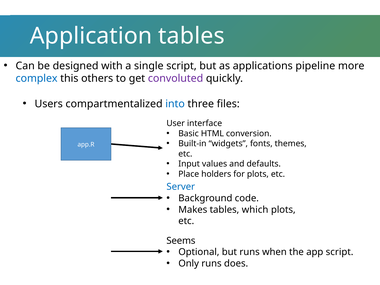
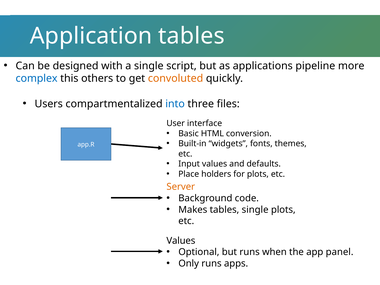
convoluted colour: purple -> orange (176, 78)
Server colour: blue -> orange (181, 187)
tables which: which -> single (255, 210)
Seems: Seems -> Values (181, 241)
app script: script -> panel (340, 252)
does: does -> apps (236, 263)
